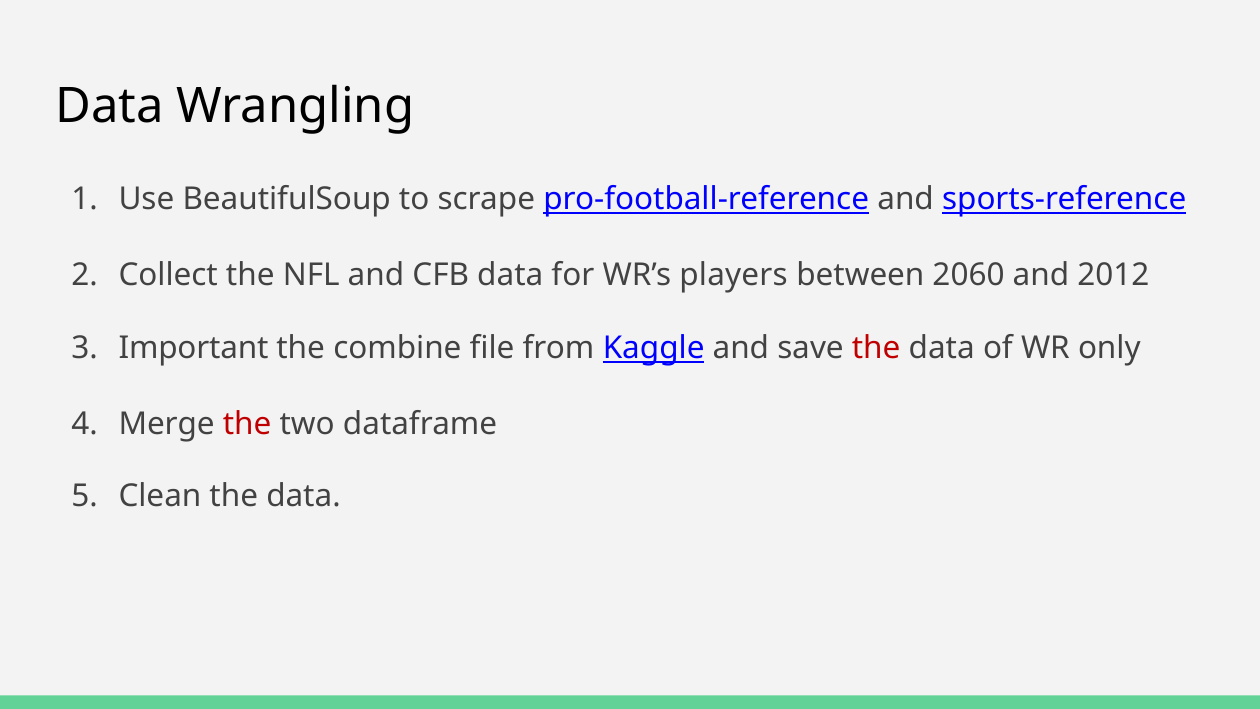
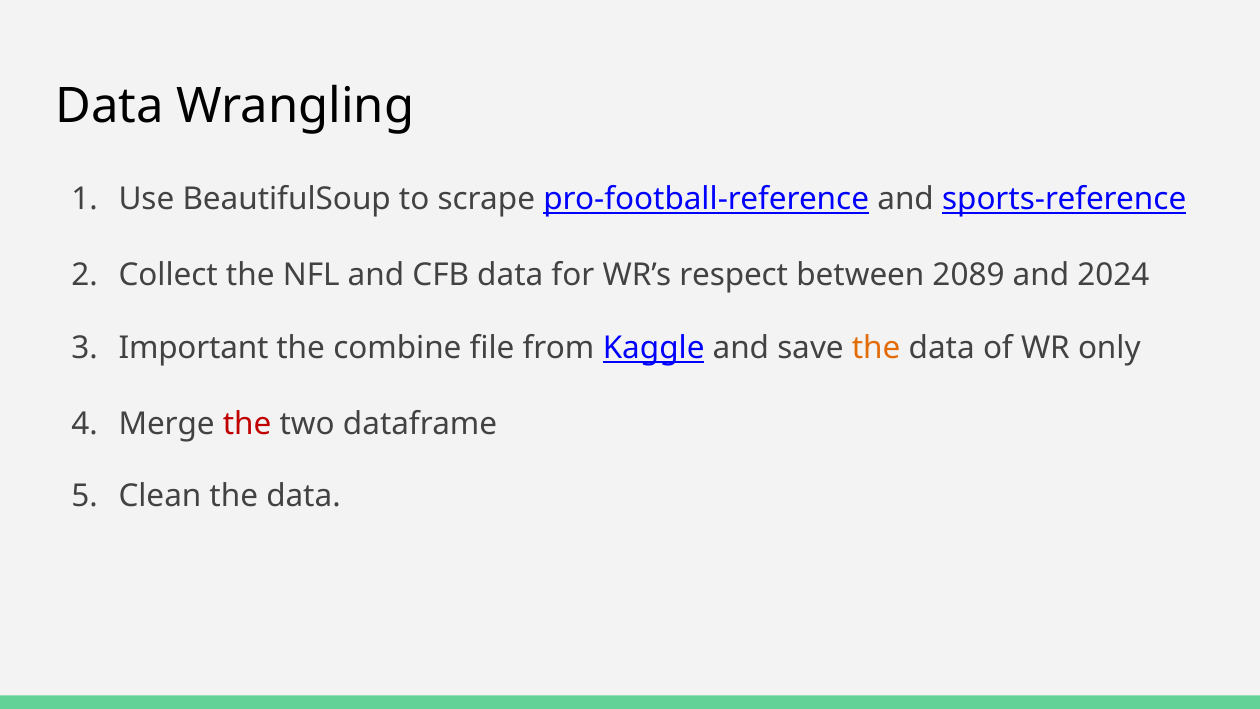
players: players -> respect (734, 275)
2060: 2060 -> 2089 (969, 275)
2012: 2012 -> 2024 (1113, 275)
the colour: red -> orange (876, 348)
